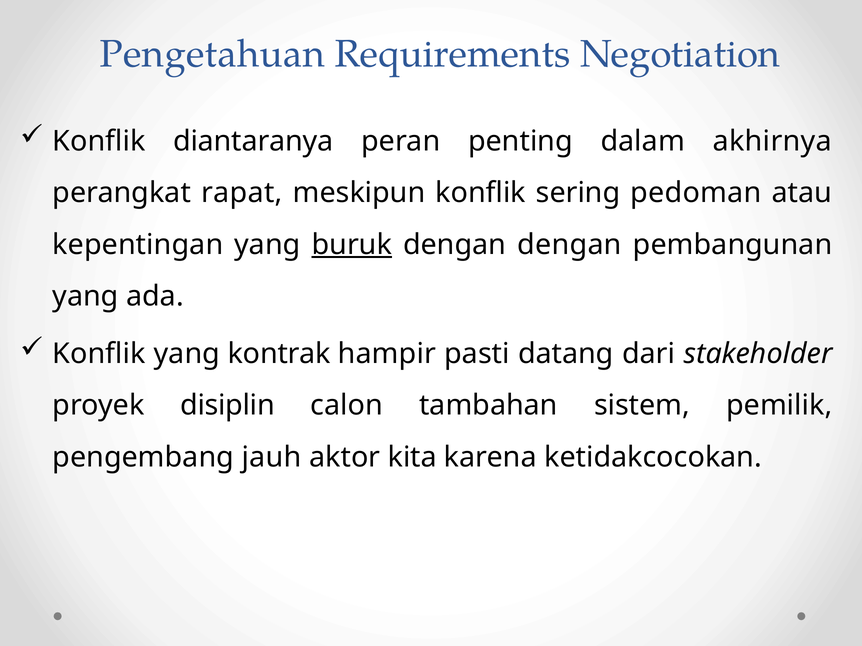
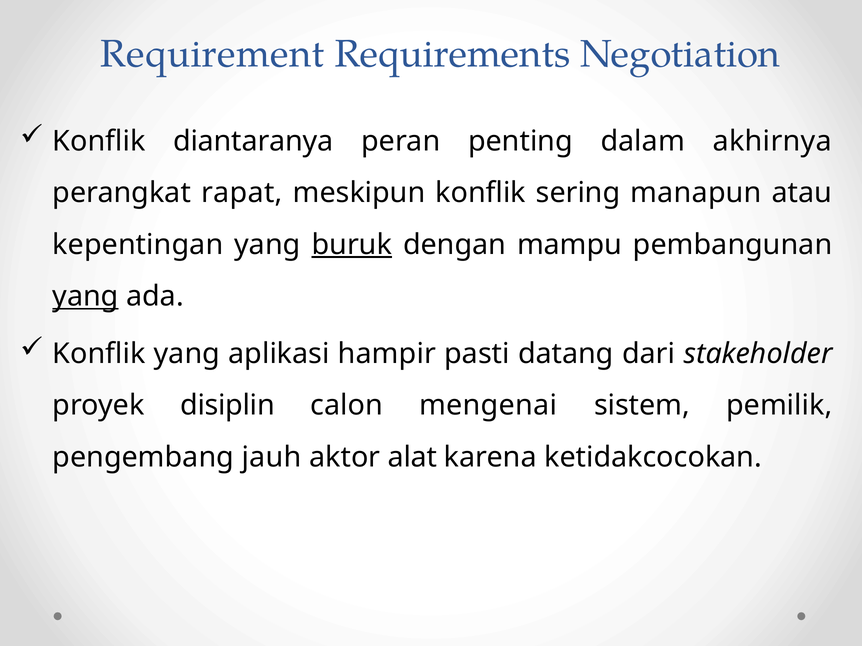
Pengetahuan: Pengetahuan -> Requirement (212, 54)
pedoman: pedoman -> manapun (696, 193)
dengan dengan: dengan -> mampu (570, 245)
yang underline: none -> present (86, 297)
kontrak: kontrak -> aplikasi (279, 354)
tambahan: tambahan -> mengenai (488, 406)
kita: kita -> alat (412, 457)
